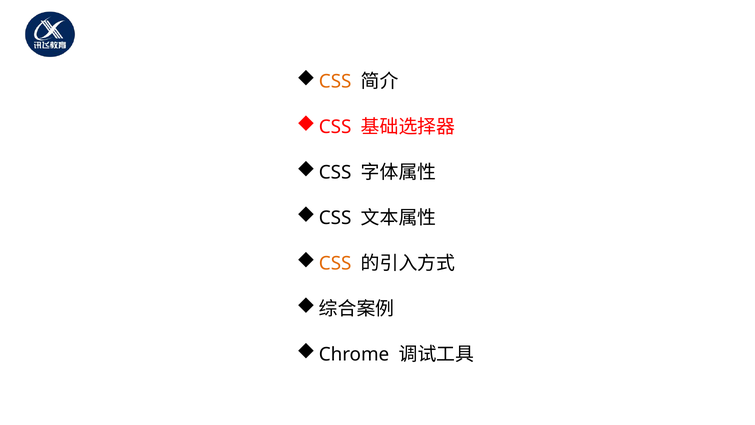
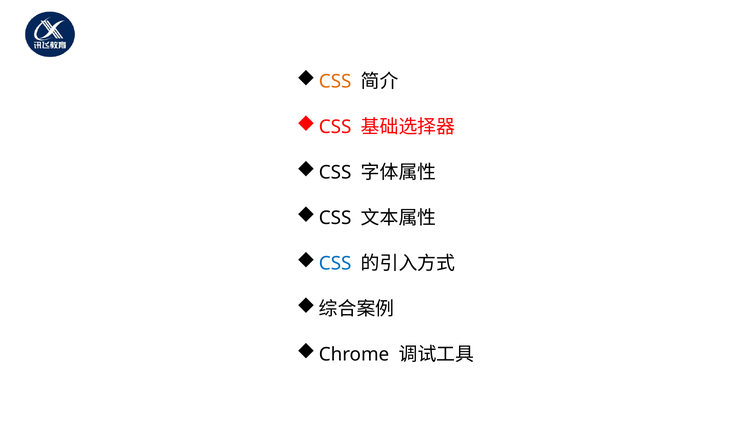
CSS colour: orange -> blue (335, 263)
